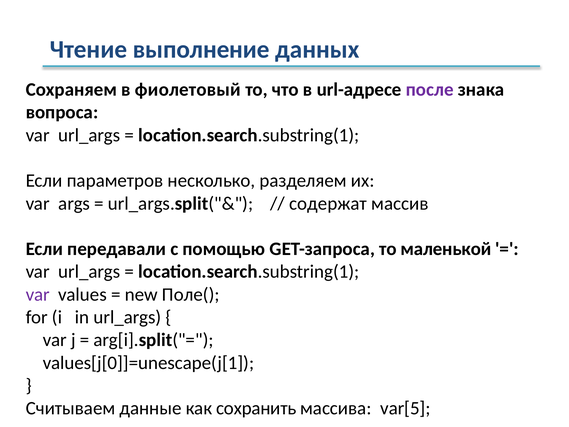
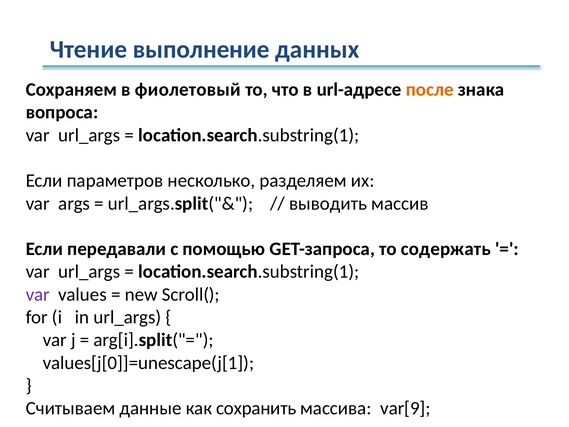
после colour: purple -> orange (430, 89)
содержат: содержат -> выводить (328, 203)
маленькой: маленькой -> содержать (446, 249)
Поле(: Поле( -> Scroll( (191, 294)
var[5: var[5 -> var[9 (405, 408)
